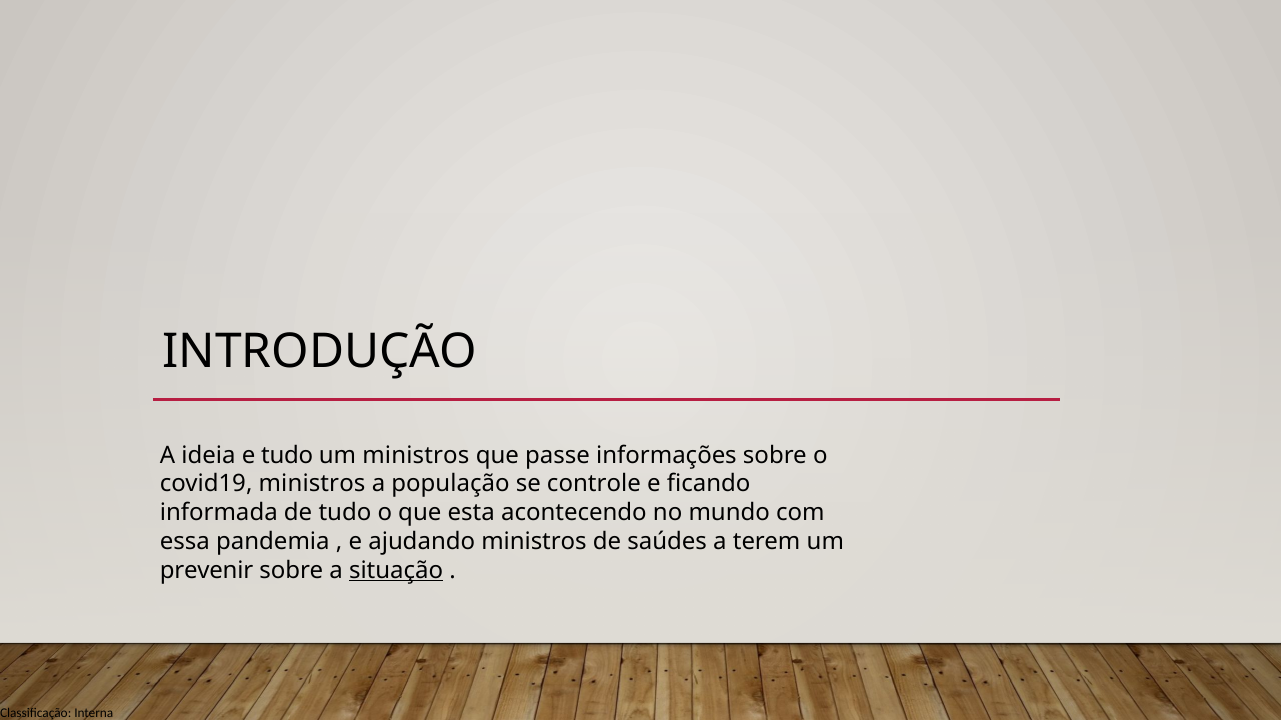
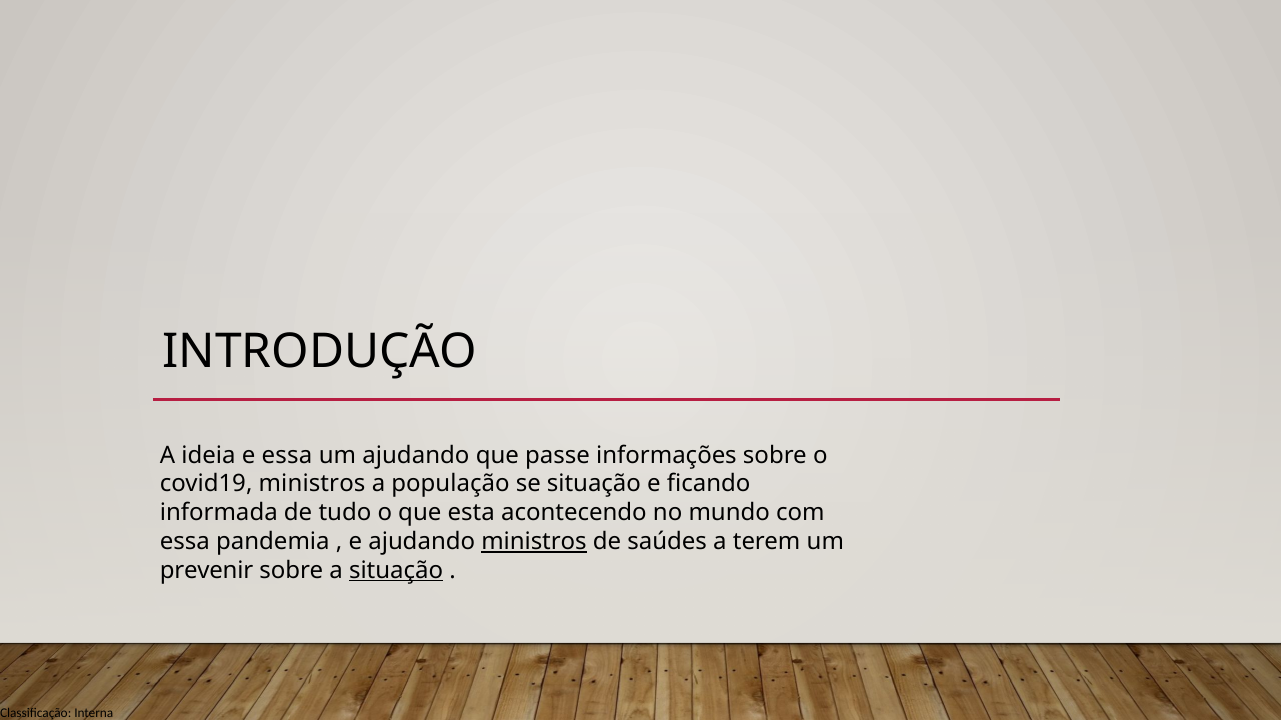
e tudo: tudo -> essa (287, 456)
um ministros: ministros -> ajudando (416, 456)
se controle: controle -> situação (594, 484)
ministros underline: none -> present (534, 542)
